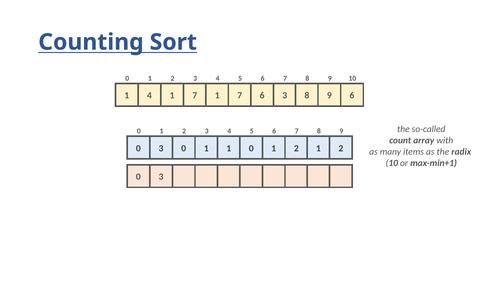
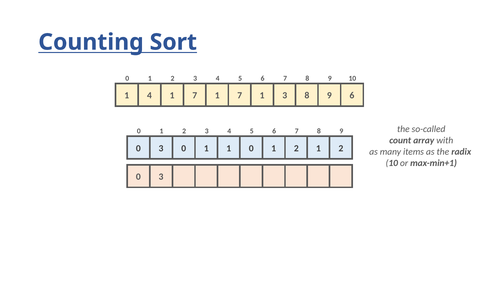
7 1 7 6: 6 -> 1 (262, 96)
